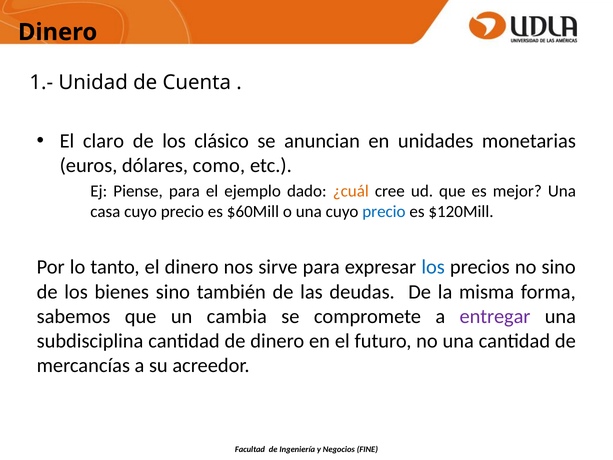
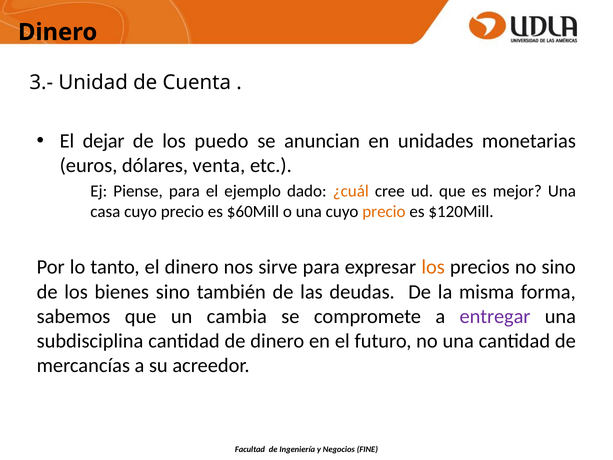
1.-: 1.- -> 3.- (41, 82)
claro: claro -> dejar (104, 141)
clásico: clásico -> puedo (221, 141)
como: como -> venta (219, 166)
precio colour: blue -> orange (384, 212)
los colour: blue -> orange (433, 267)
